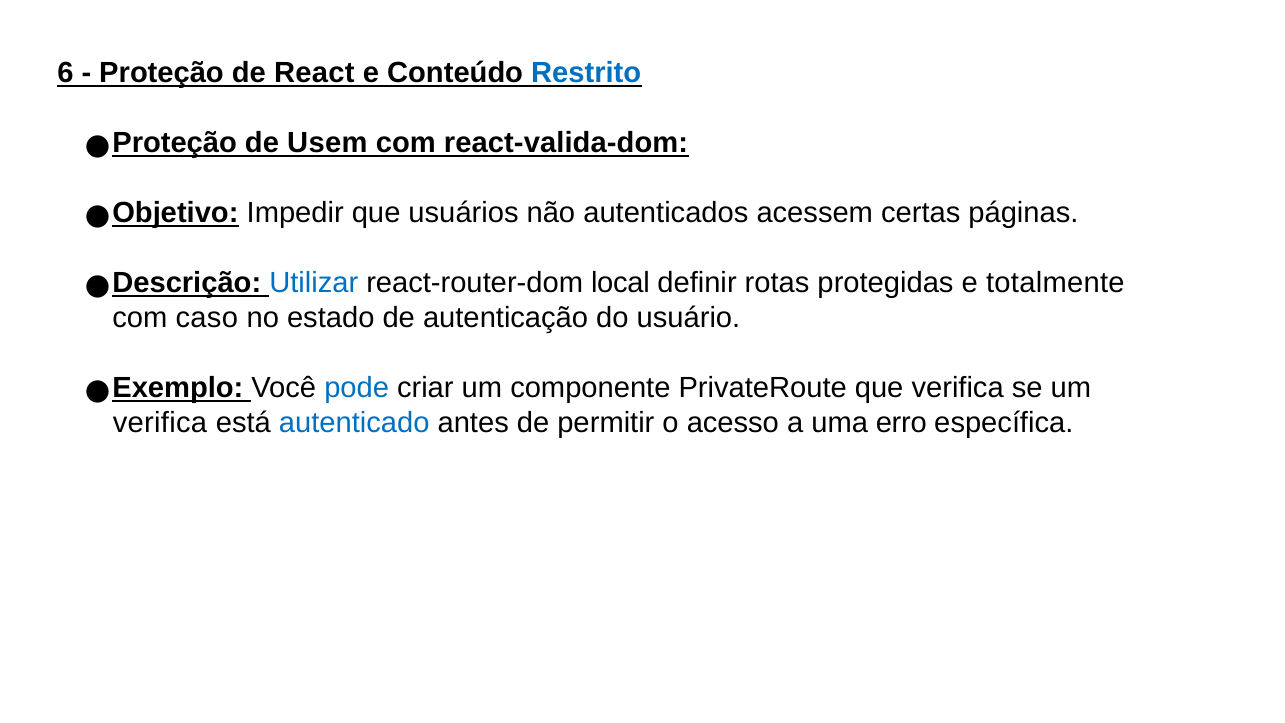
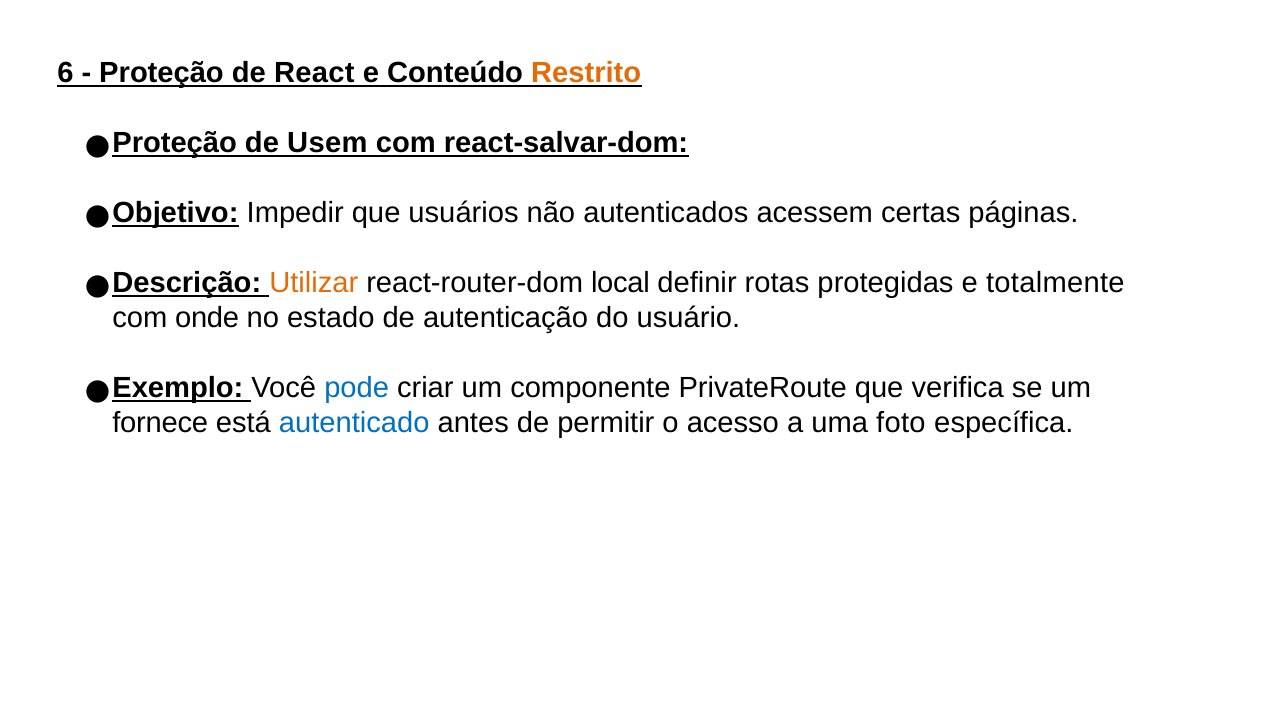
Restrito colour: blue -> orange (586, 73)
react-valida-dom: react-valida-dom -> react-salvar-dom (566, 143)
Utilizar colour: blue -> orange (314, 283)
caso: caso -> onde (207, 318)
verifica: verifica -> fornece (160, 423)
erro: erro -> foto (901, 423)
